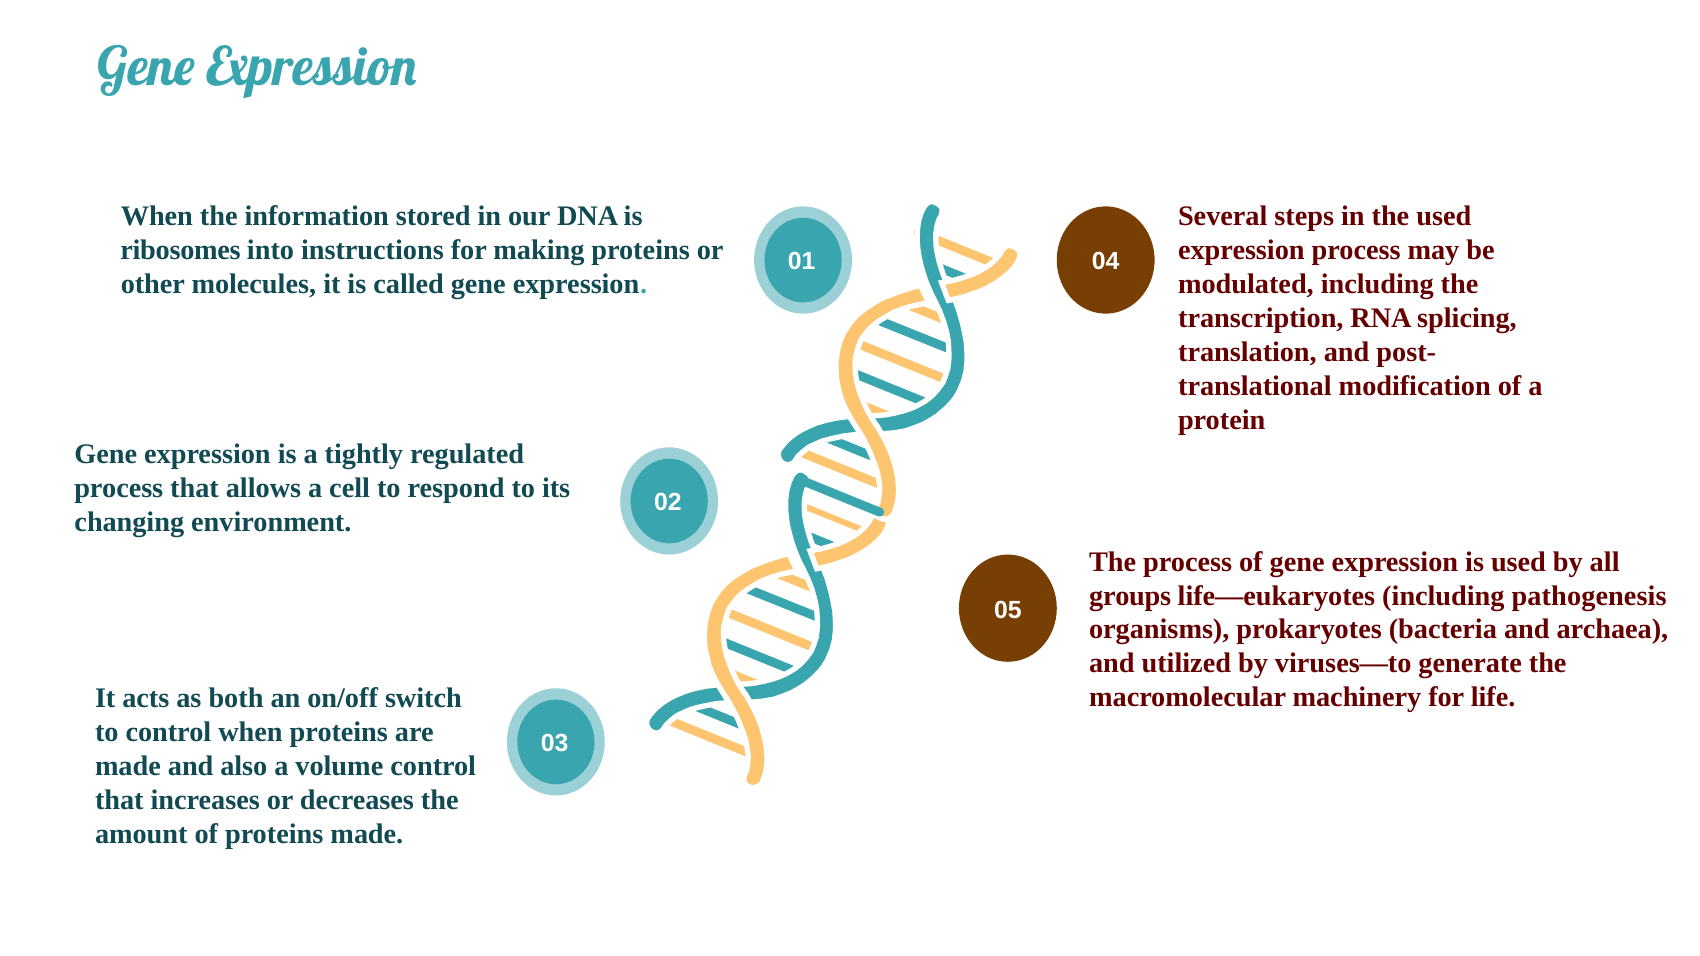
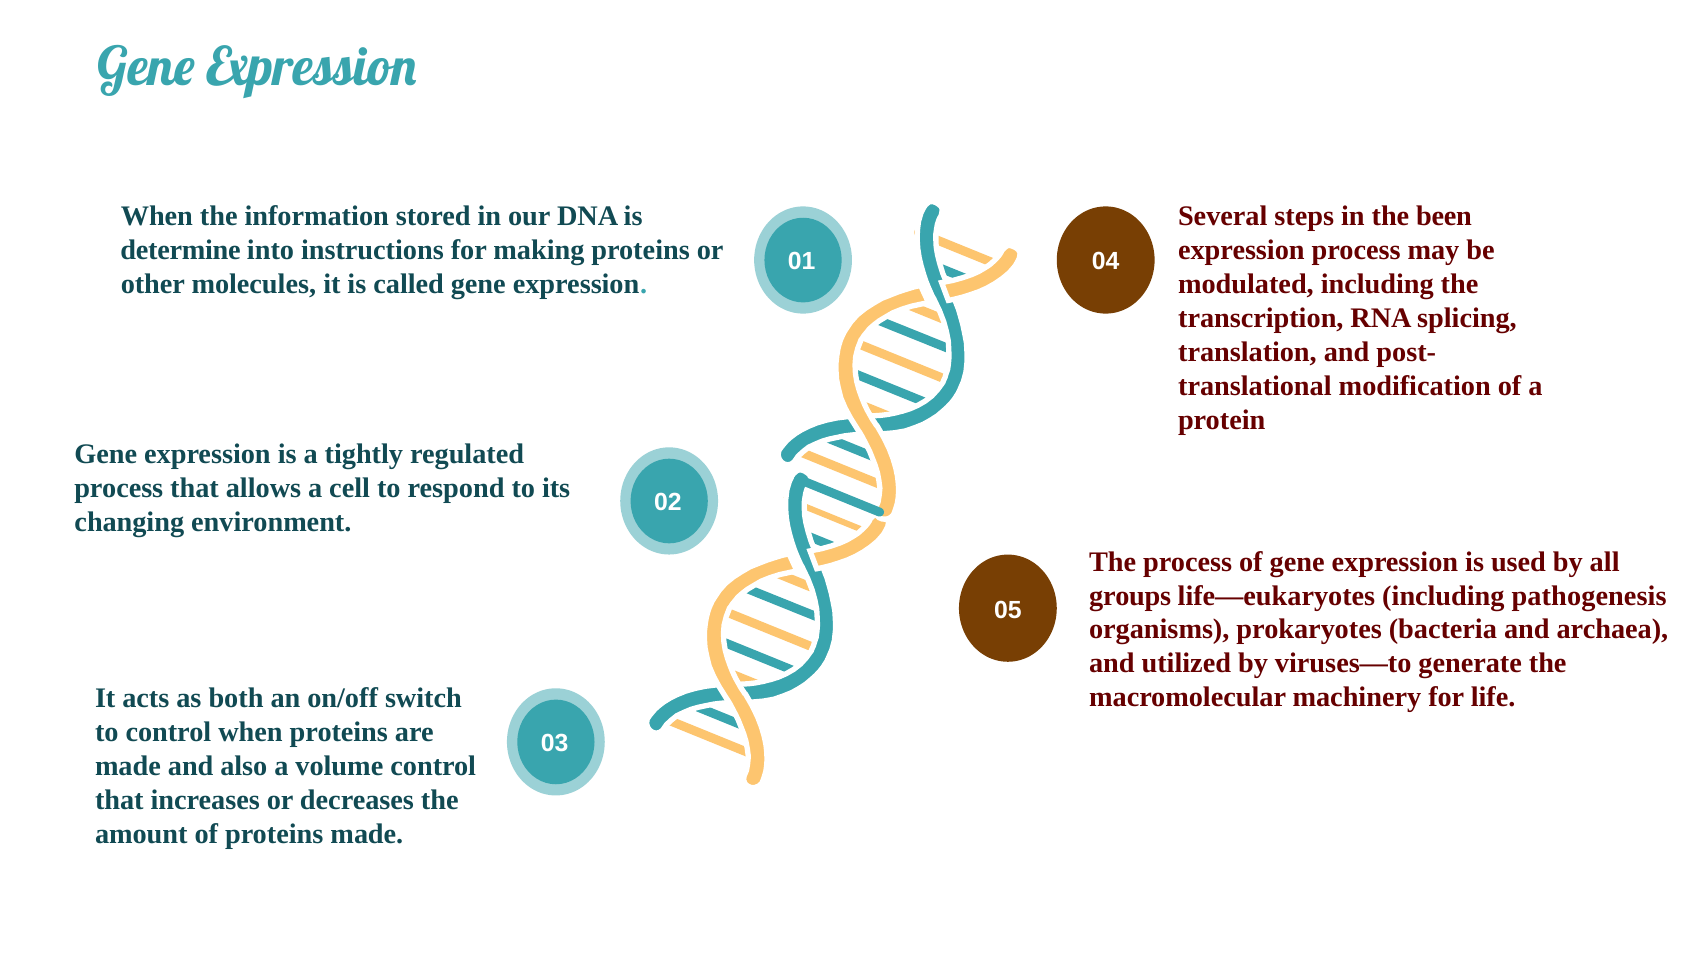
the used: used -> been (1444, 216)
ribosomes: ribosomes -> determine (181, 250)
